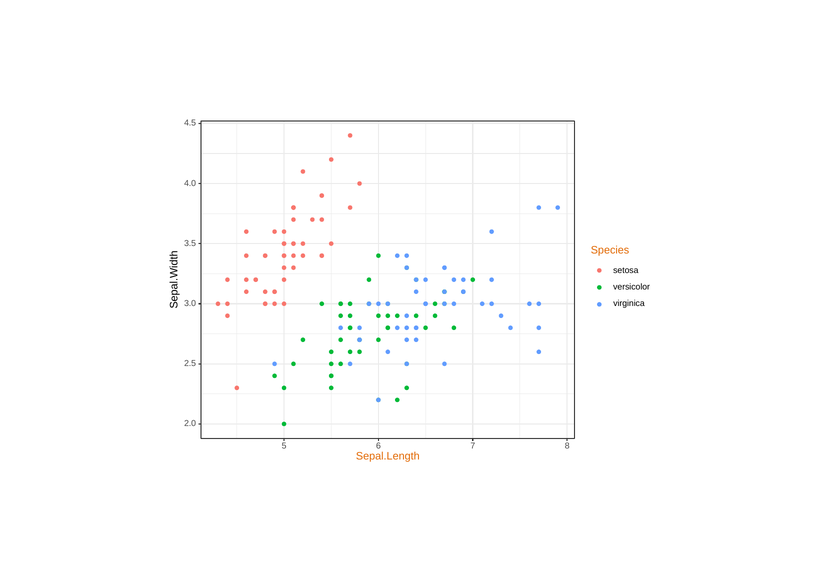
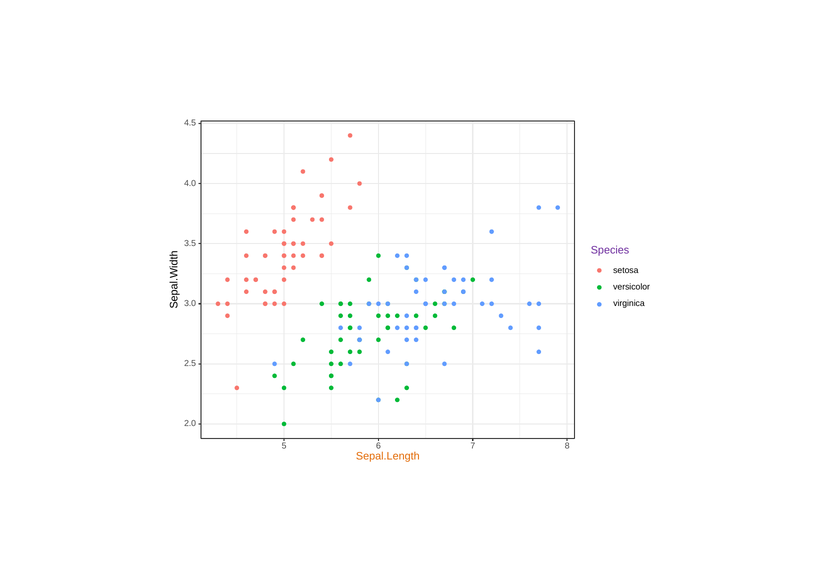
Species colour: orange -> purple (610, 250)
